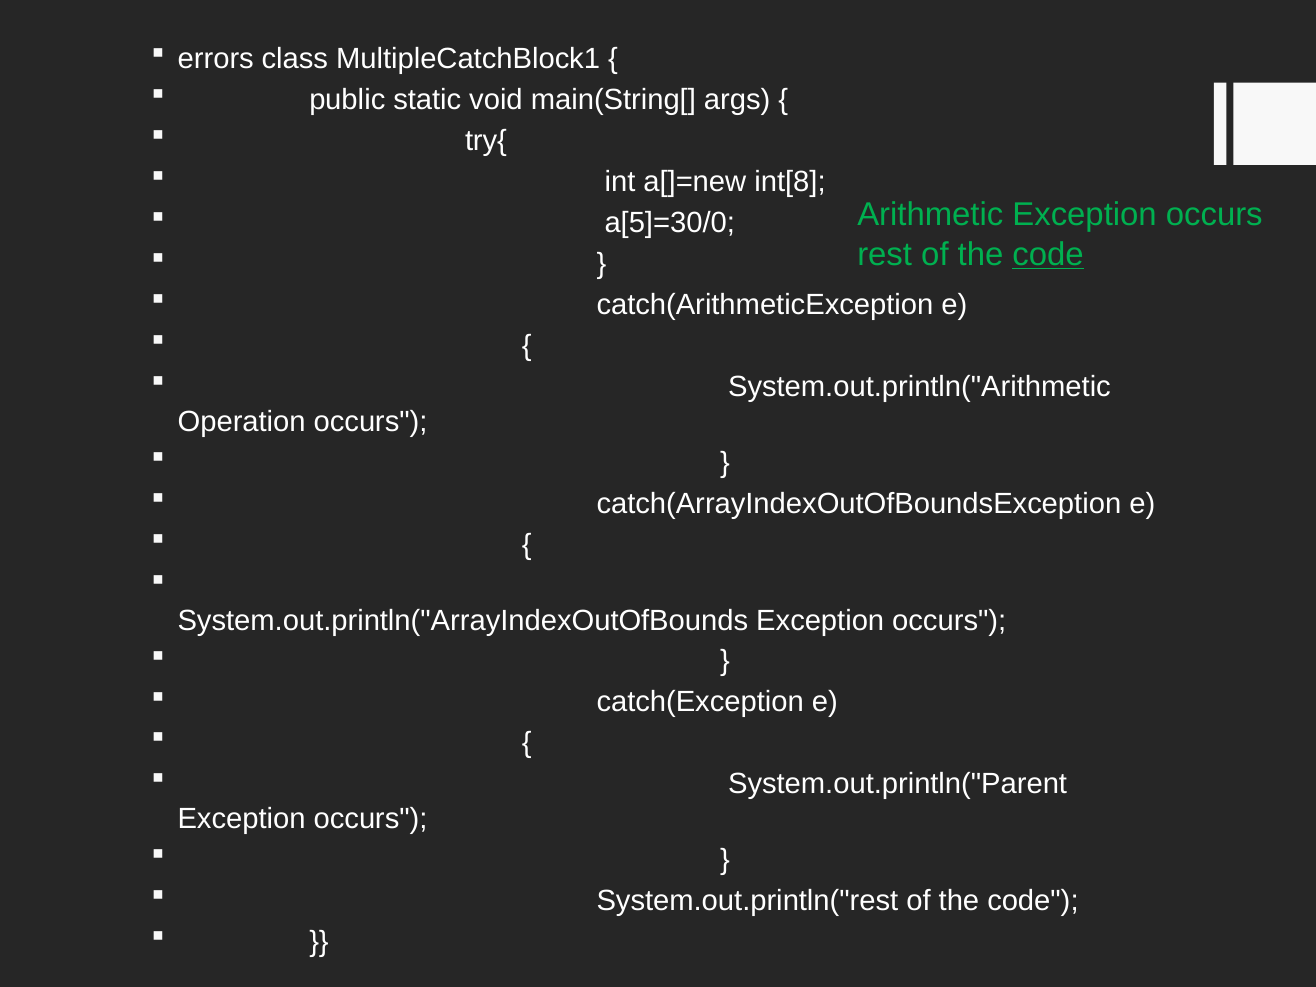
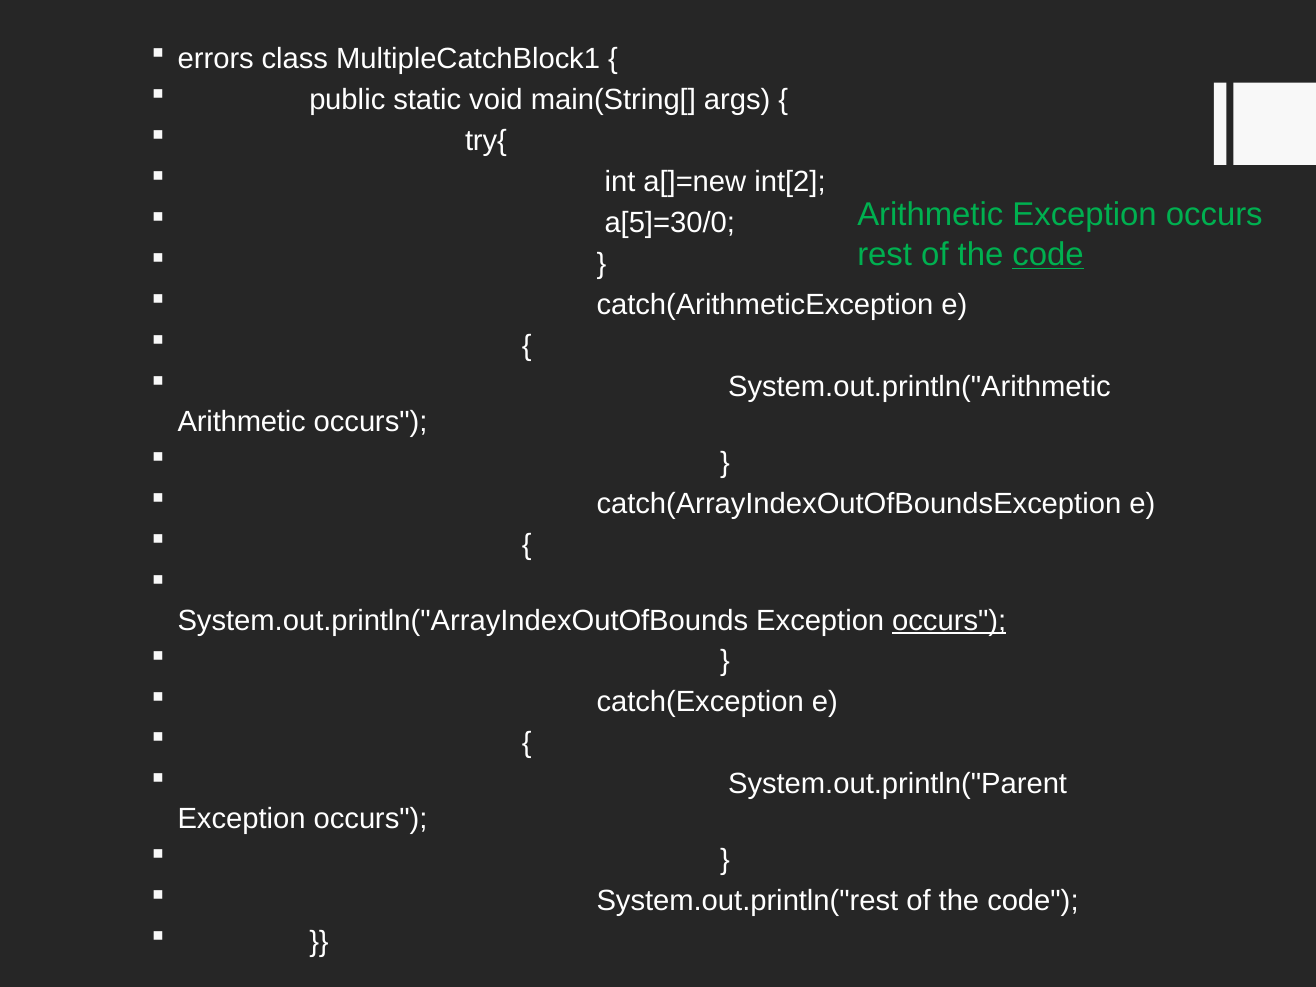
int[8: int[8 -> int[2 (790, 182)
Operation: Operation -> Arithmetic (242, 422)
occurs underline: none -> present (949, 620)
